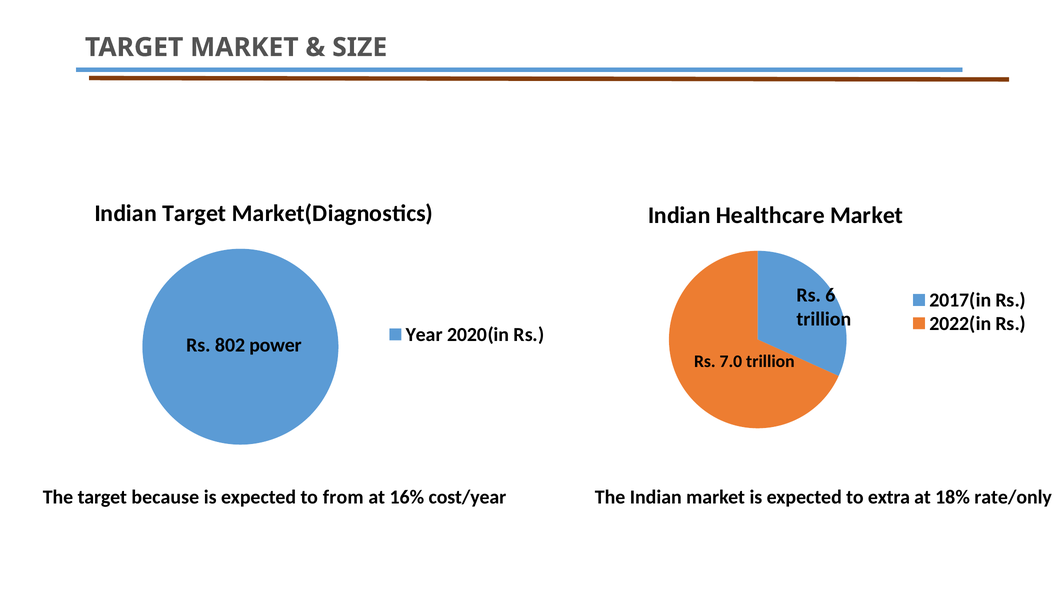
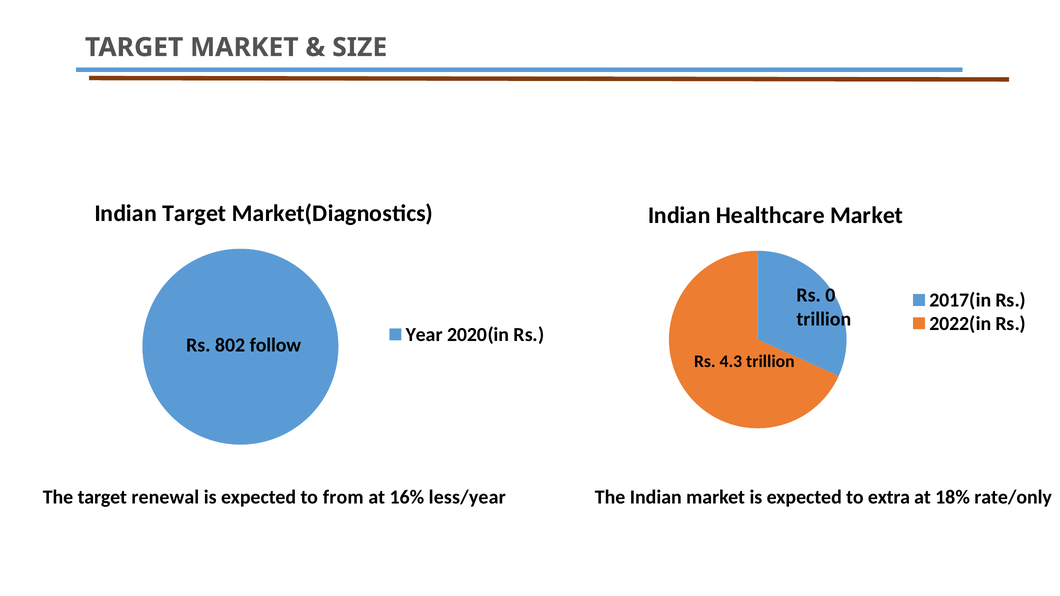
6: 6 -> 0 (830, 295)
power: power -> follow (275, 345)
7.0: 7.0 -> 4.3 (731, 361)
because: because -> renewal (165, 497)
cost/year: cost/year -> less/year (467, 497)
